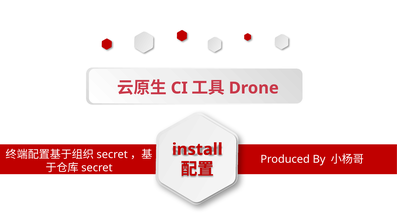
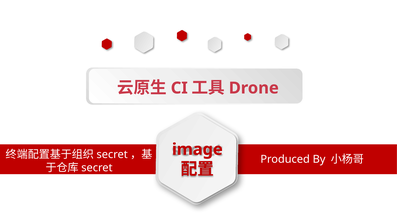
install: install -> image (197, 150)
